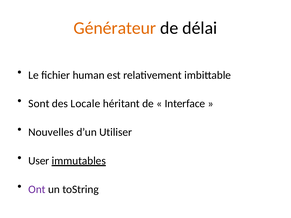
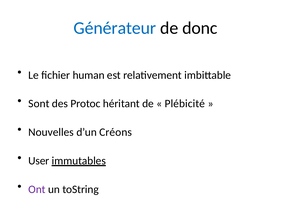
Générateur colour: orange -> blue (115, 28)
délai: délai -> donc (200, 28)
Locale: Locale -> Protoc (85, 104)
Interface: Interface -> Plébicité (185, 104)
Utiliser: Utiliser -> Créons (116, 132)
